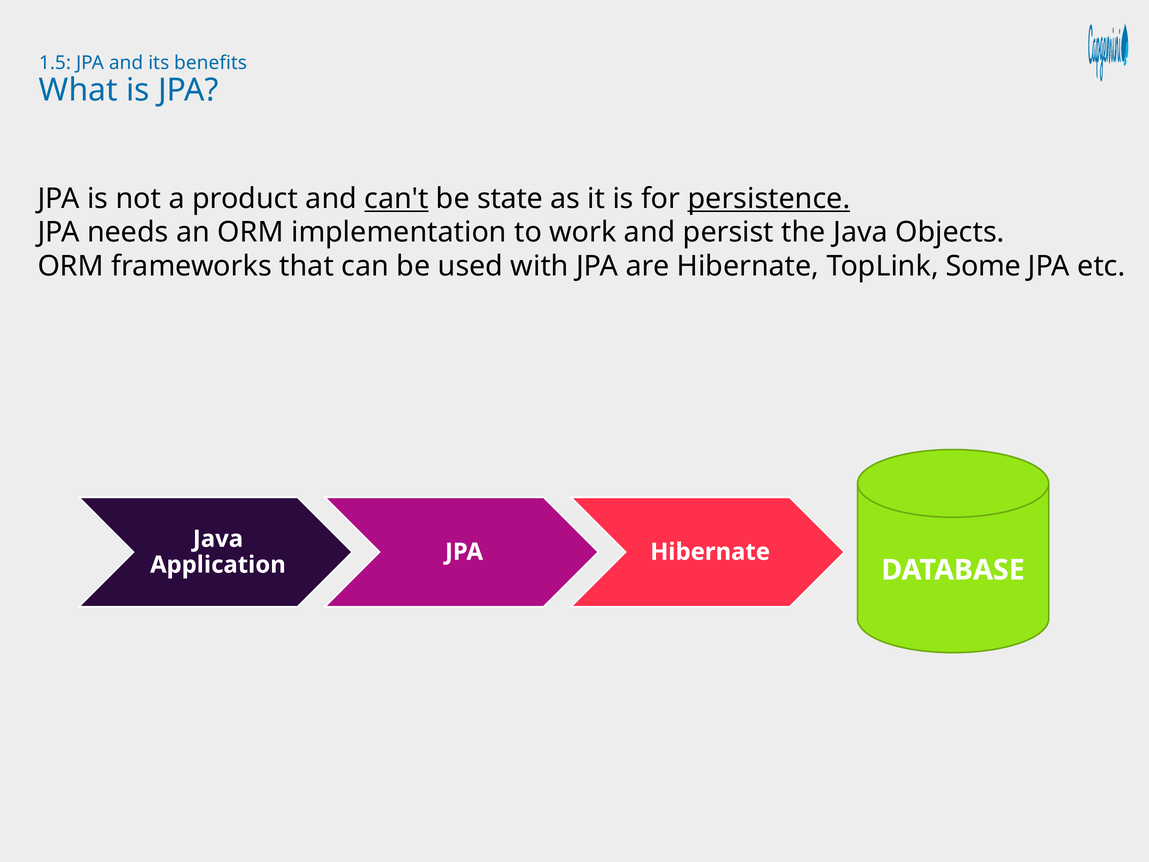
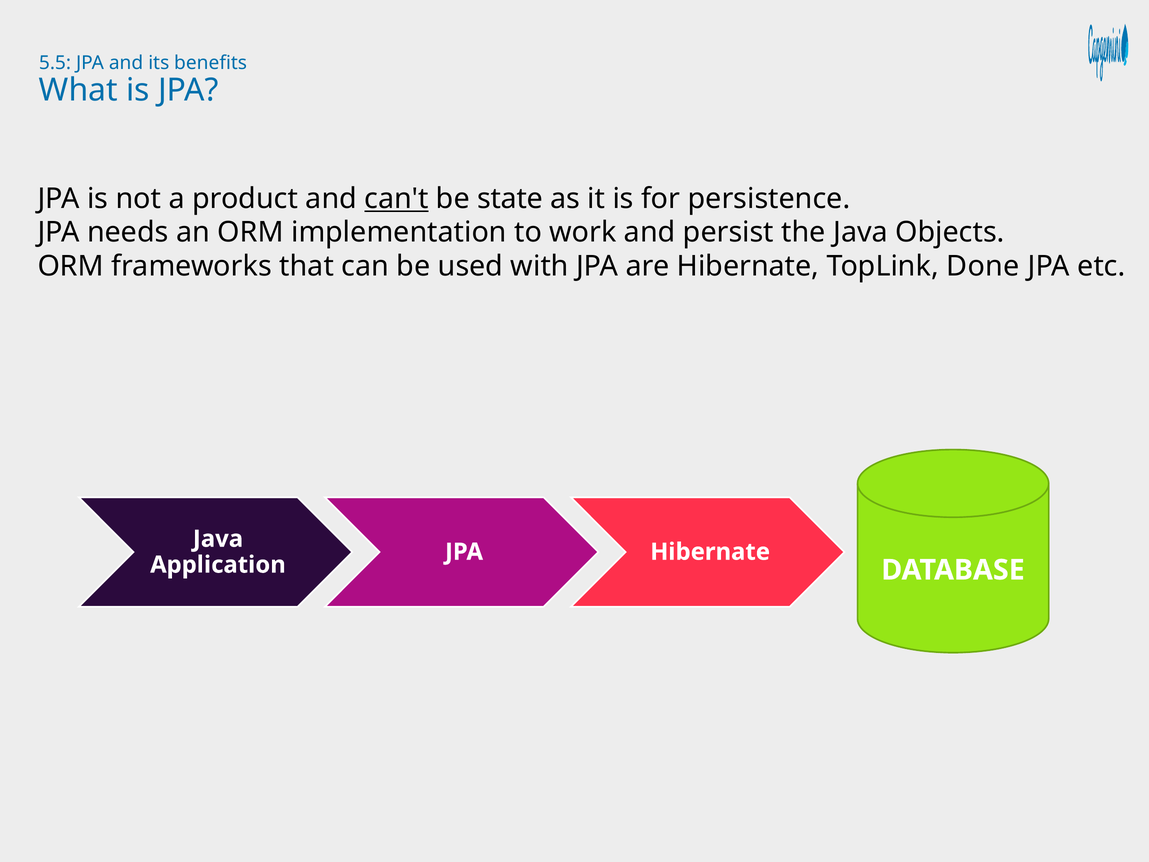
1.5: 1.5 -> 5.5 (55, 63)
persistence underline: present -> none (769, 199)
Some: Some -> Done (983, 266)
